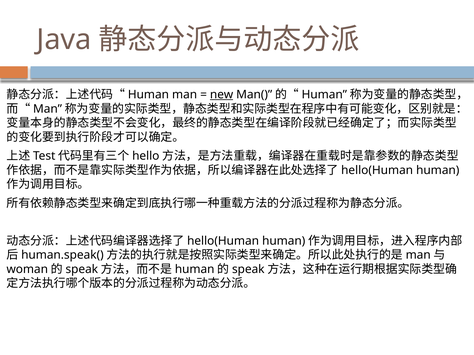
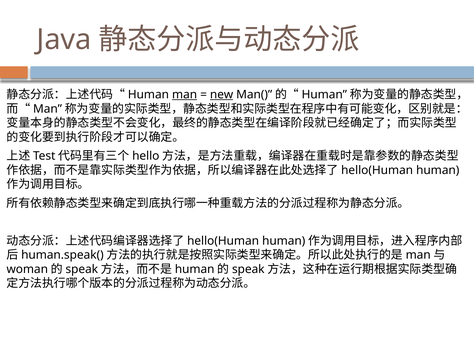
man underline: none -> present (185, 95)
